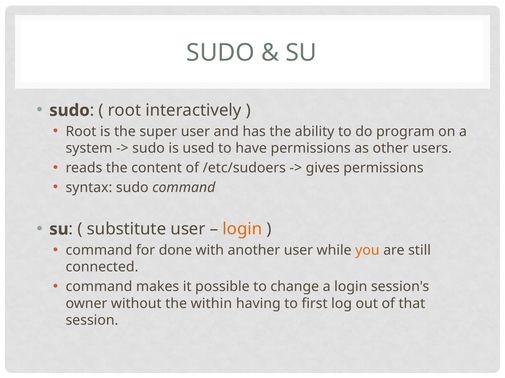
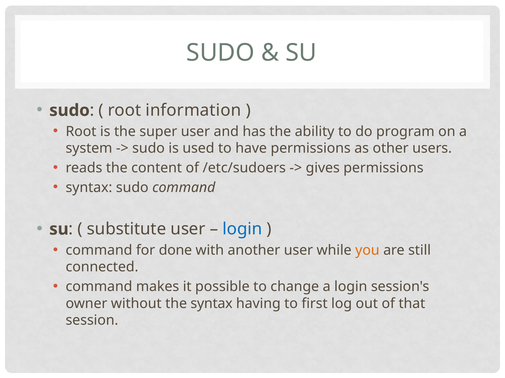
interactively: interactively -> information (193, 111)
login colour: orange -> blue (242, 230)
the within: within -> syntax (212, 304)
